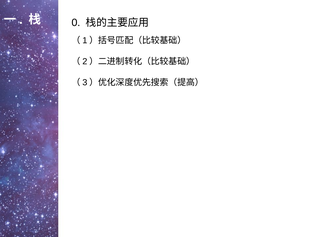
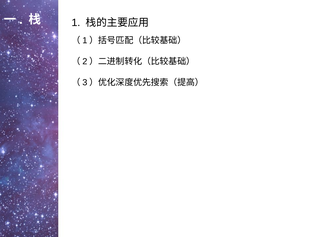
0: 0 -> 1 (76, 23)
